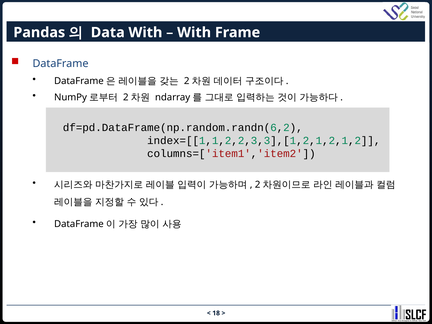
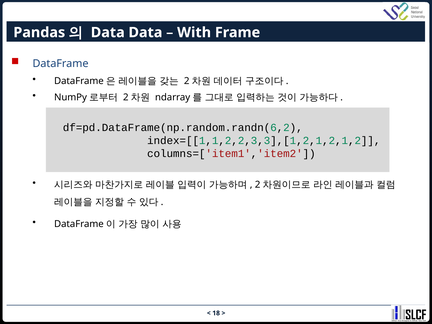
Data With: With -> Data (145, 32)
